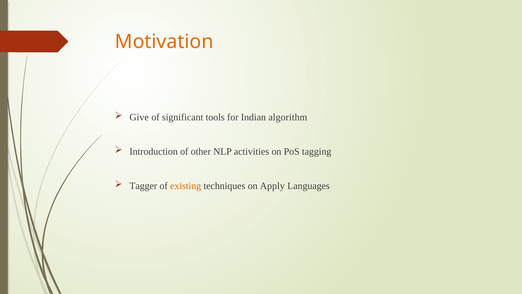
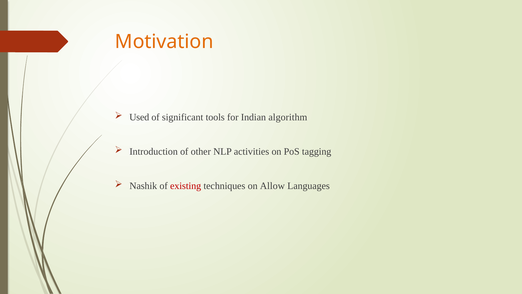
Give: Give -> Used (139, 117)
Tagger: Tagger -> Nashik (143, 186)
existing colour: orange -> red (186, 186)
Apply: Apply -> Allow (272, 186)
